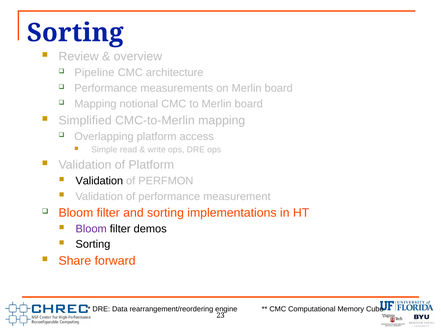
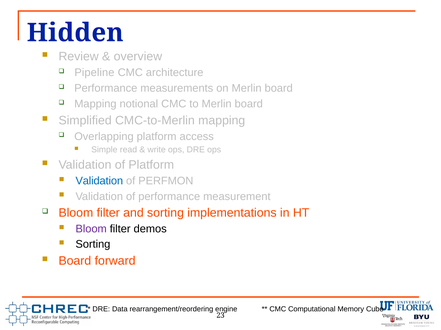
Sorting: Sorting -> Hidden (75, 33)
Validation colour: black -> blue (99, 181)
Share: Share -> Board (75, 261)
